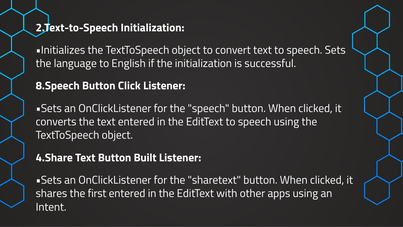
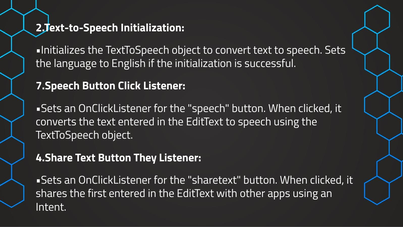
8.Speech: 8.Speech -> 7.Speech (58, 86)
Built: Built -> They (145, 157)
